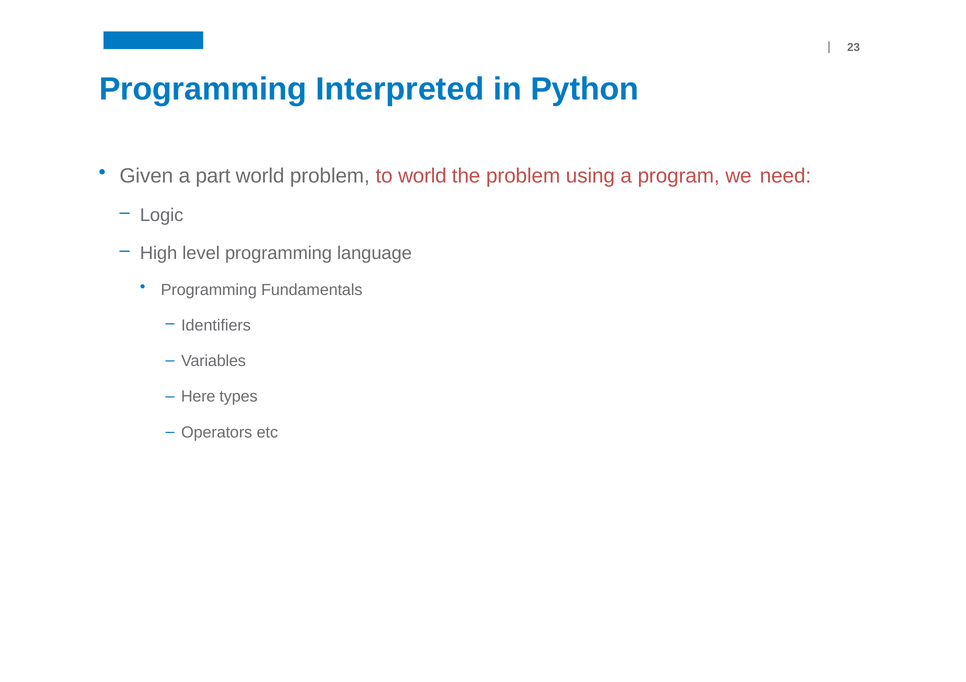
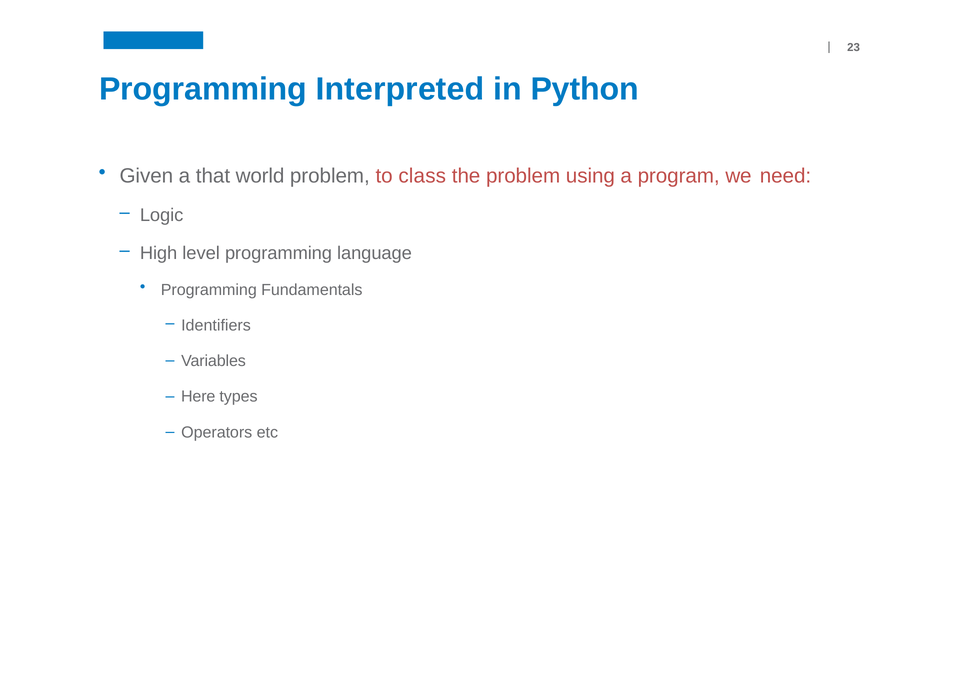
part: part -> that (213, 176)
to world: world -> class (422, 176)
